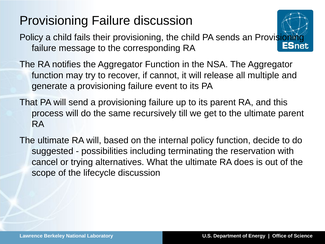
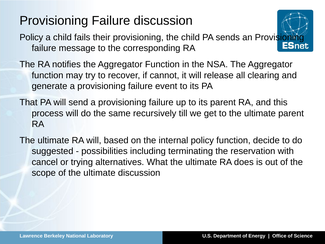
multiple: multiple -> clearing (263, 75)
of the lifecycle: lifecycle -> ultimate (99, 173)
